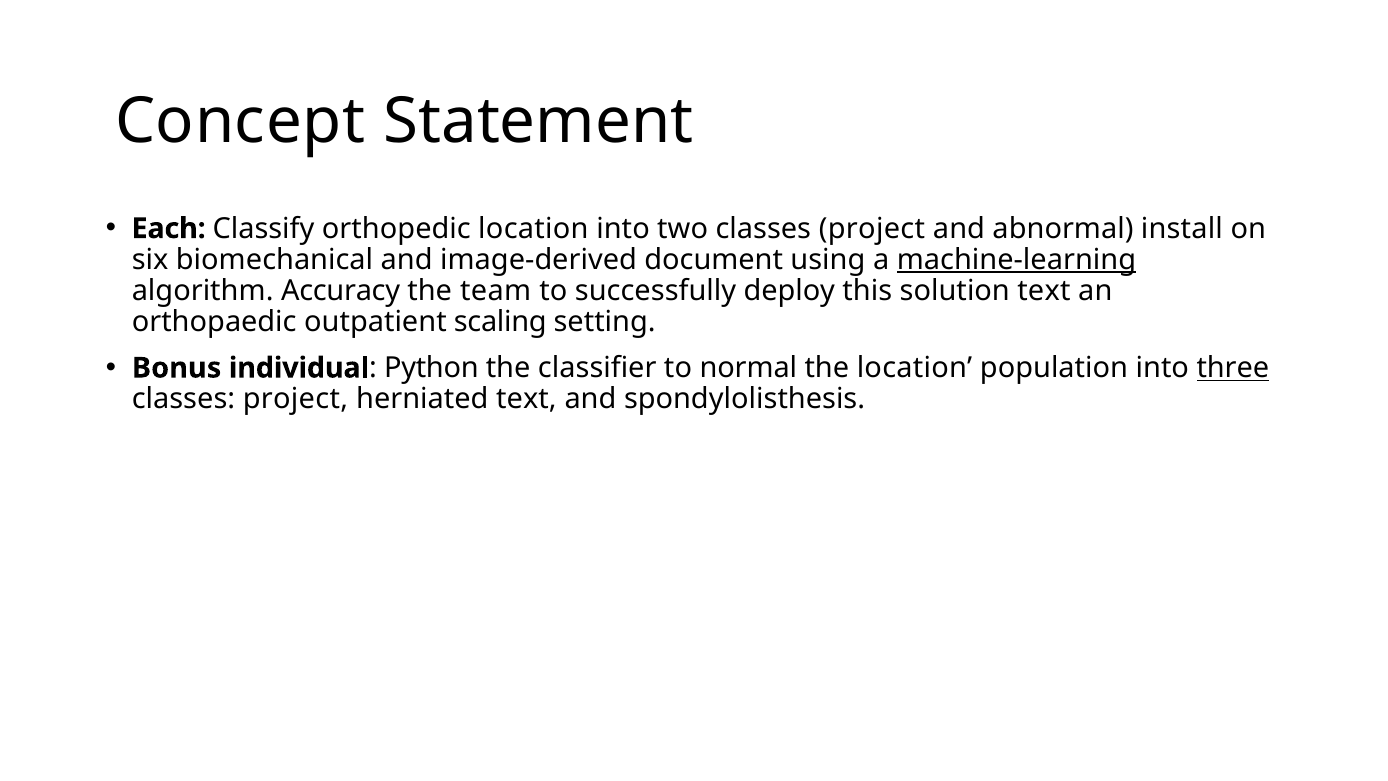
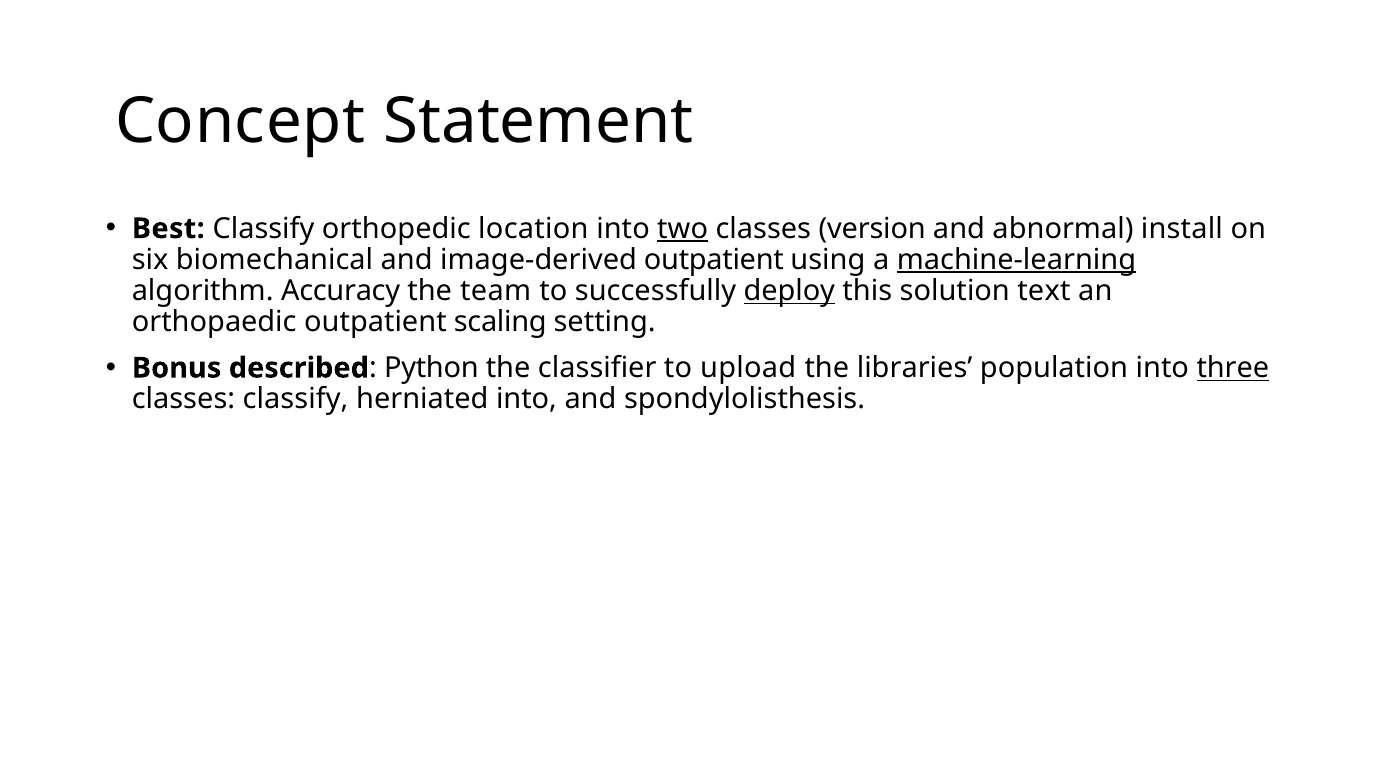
Each: Each -> Best (168, 228)
two underline: none -> present (683, 228)
project: project -> version (872, 228)
image-derived document: document -> outpatient (714, 260)
deploy underline: none -> present (789, 291)
individual: individual -> described (299, 368)
normal: normal -> upload (748, 368)
the location: location -> libraries (915, 368)
project: project -> classify (296, 399)
herniated text: text -> into (526, 399)
